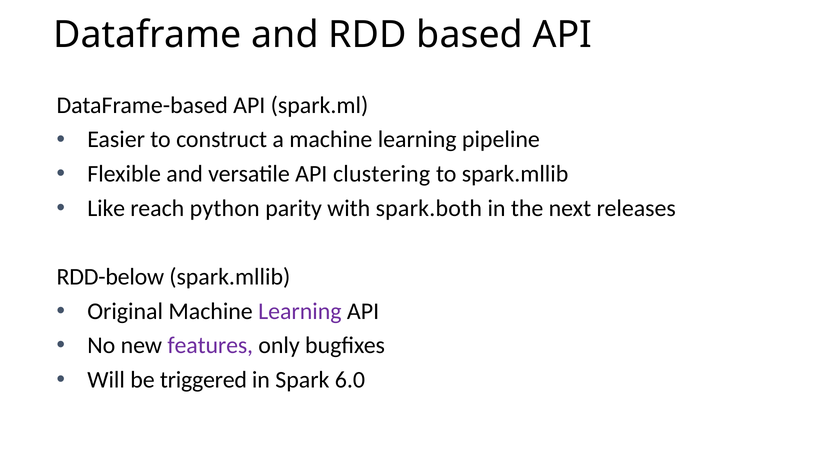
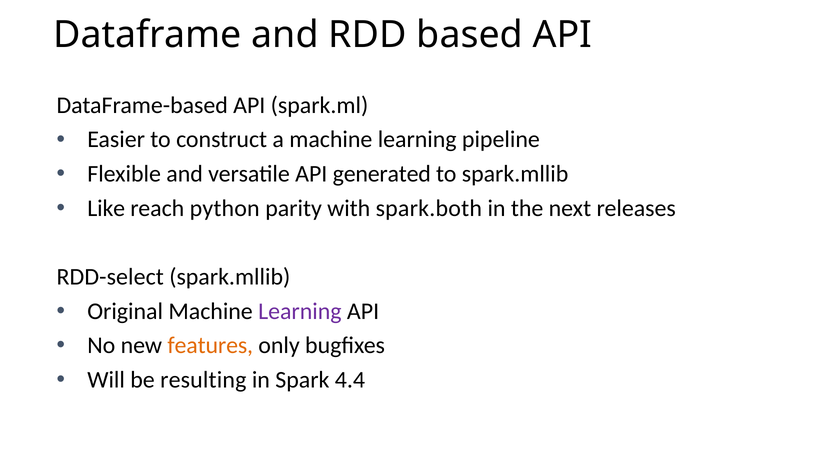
clustering: clustering -> generated (382, 174)
RDD-below: RDD-below -> RDD-select (110, 277)
features colour: purple -> orange (210, 346)
triggered: triggered -> resulting (203, 380)
6.0: 6.0 -> 4.4 (350, 380)
